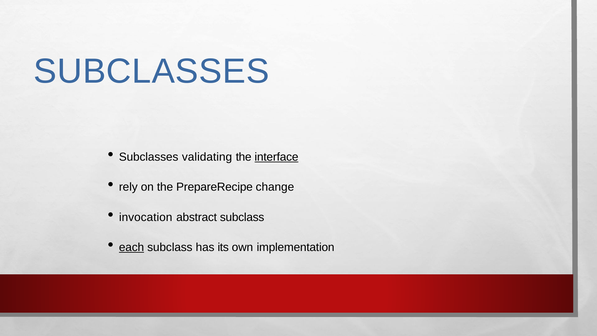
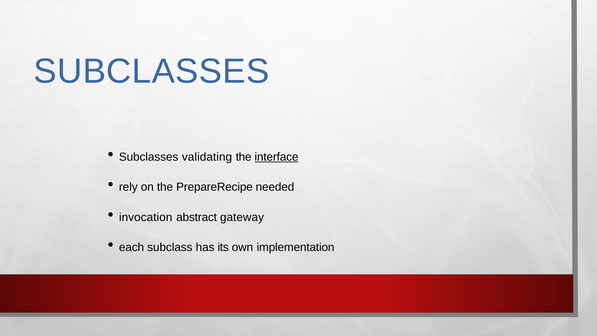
change: change -> needed (275, 187)
abstract subclass: subclass -> gateway (242, 217)
each underline: present -> none (132, 247)
